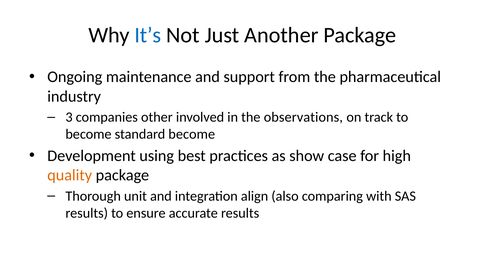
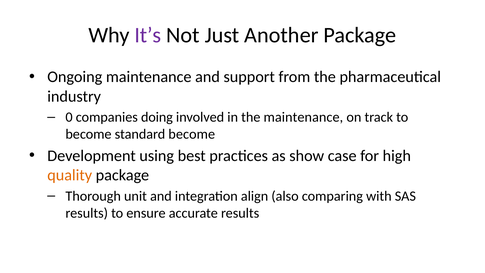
It’s colour: blue -> purple (148, 35)
3: 3 -> 0 (69, 117)
other: other -> doing (157, 117)
the observations: observations -> maintenance (303, 117)
